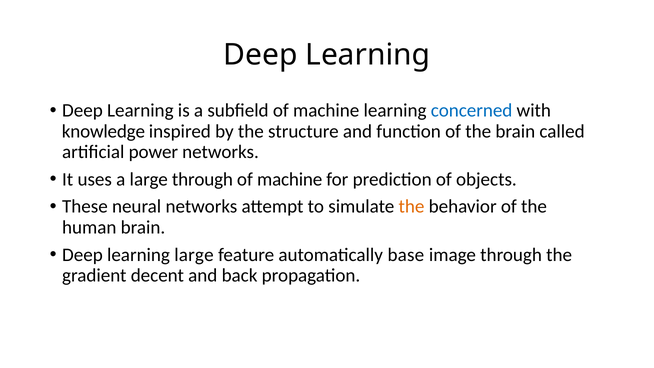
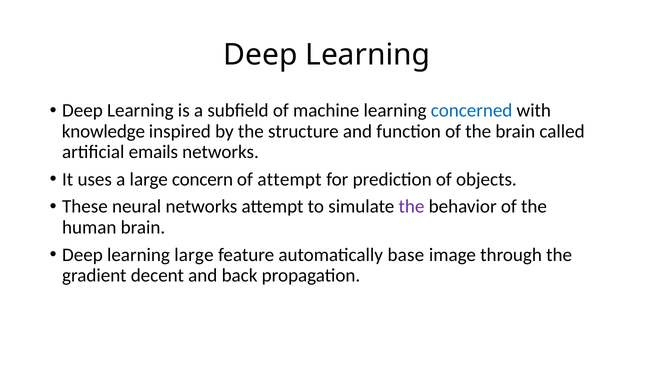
power: power -> emails (153, 152)
large through: through -> concern (202, 179)
machine: machine -> attempt (289, 179)
the colour: orange -> purple (412, 207)
